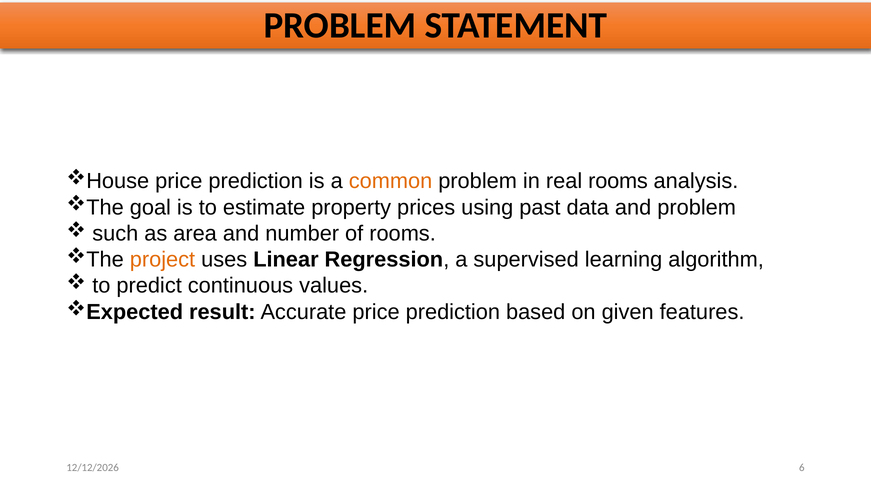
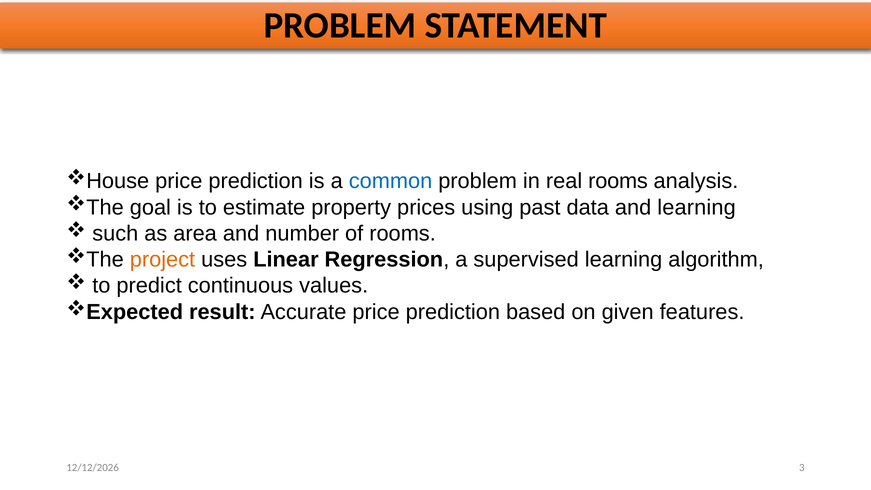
common colour: orange -> blue (391, 181)
and problem: problem -> learning (697, 207)
6: 6 -> 3 (802, 468)
